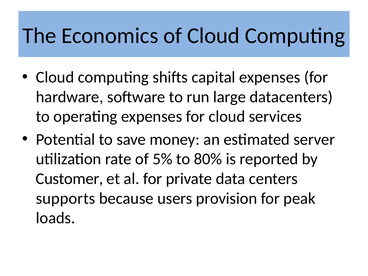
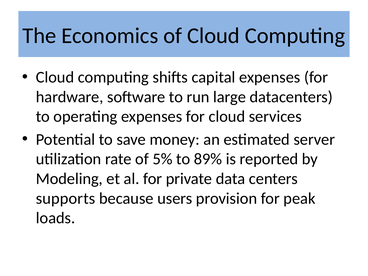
80%: 80% -> 89% (208, 159)
Customer: Customer -> Modeling (69, 179)
